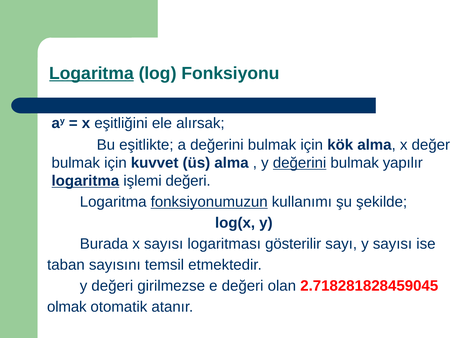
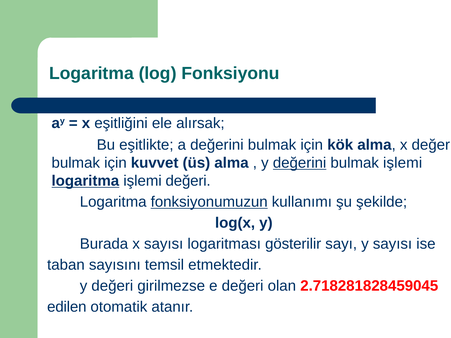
Logaritma underline: present -> none (92, 73)
bulmak yapılır: yapılır -> işlemi (403, 163)
olmak: olmak -> edilen (67, 307)
